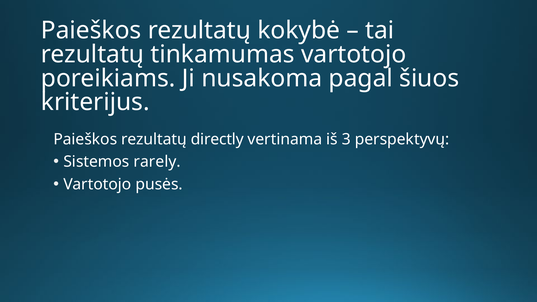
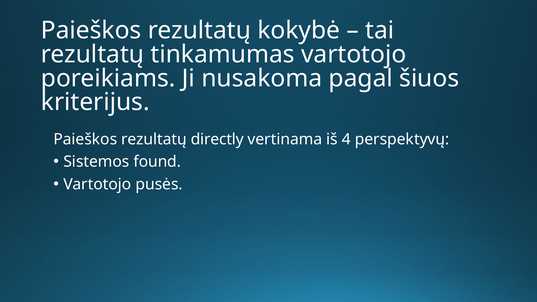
3: 3 -> 4 (346, 139)
rarely: rarely -> found (157, 162)
